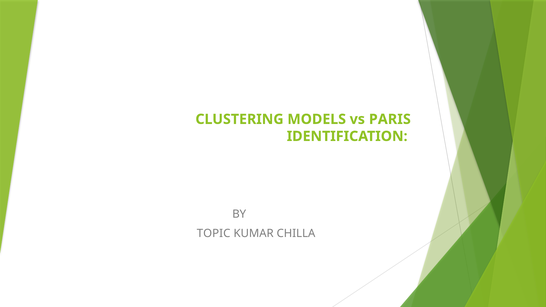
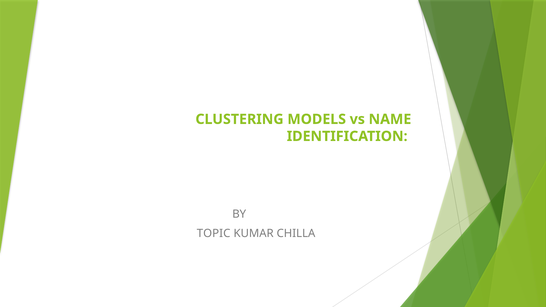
PARIS: PARIS -> NAME (390, 119)
